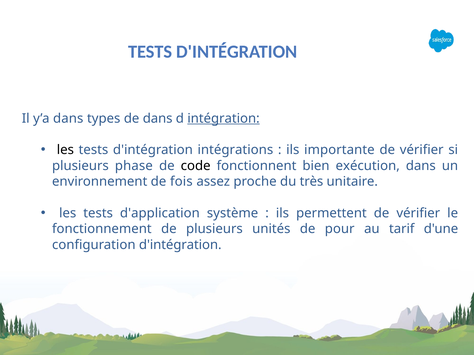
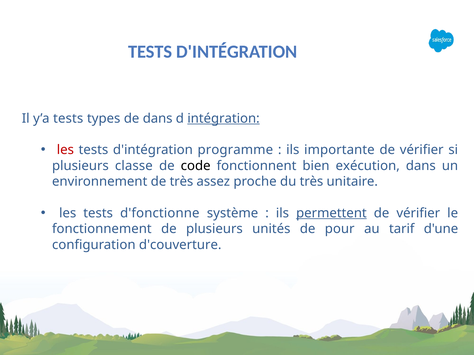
y’a dans: dans -> tests (68, 119)
les colour: black -> red (65, 150)
intégrations: intégrations -> programme (235, 150)
phase: phase -> classe (134, 166)
de fois: fois -> très (181, 182)
d'application: d'application -> d'fonctionne (160, 213)
permettent underline: none -> present (331, 213)
configuration d'intégration: d'intégration -> d'couverture (180, 245)
